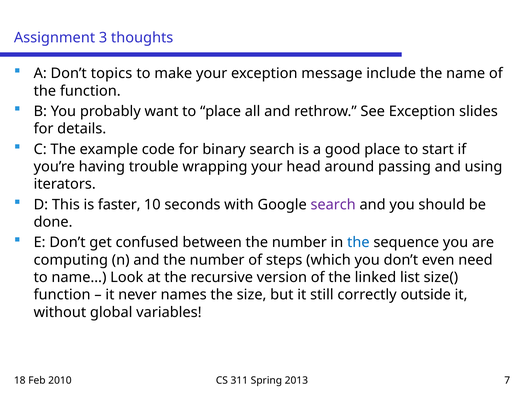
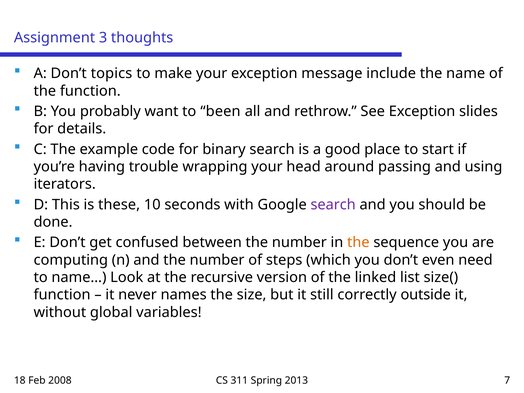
to place: place -> been (220, 111)
faster: faster -> these (119, 205)
the colour: blue -> orange (358, 242)
2010: 2010 -> 2008 (60, 381)
